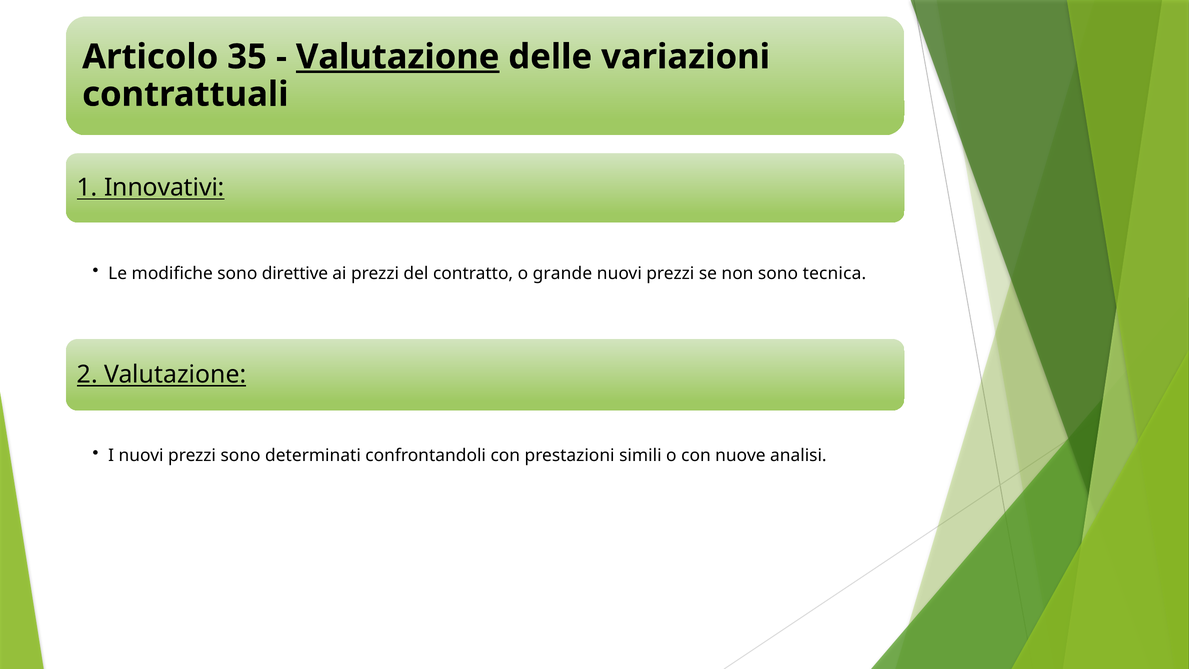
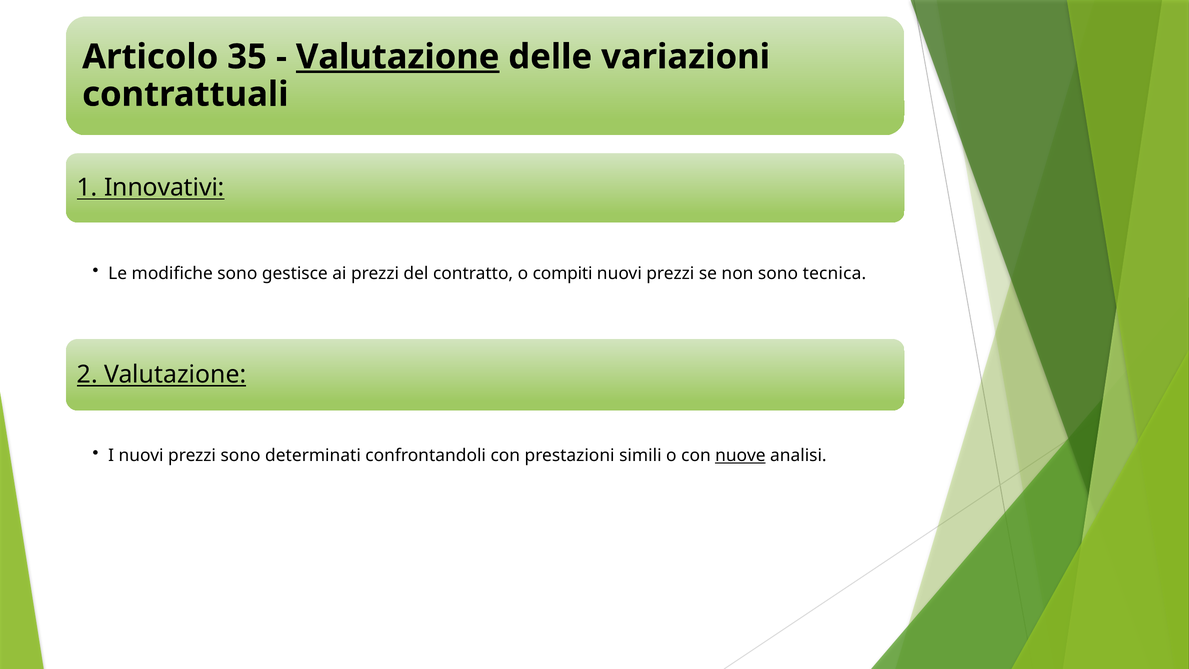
direttive: direttive -> gestisce (295, 273)
grande: grande -> compiti (563, 273)
nuove underline: none -> present (740, 455)
